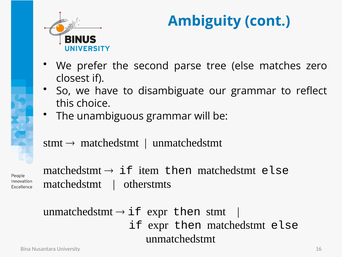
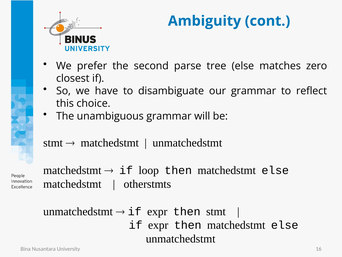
item: item -> loop (149, 170)
